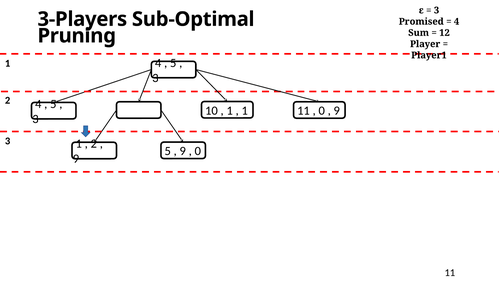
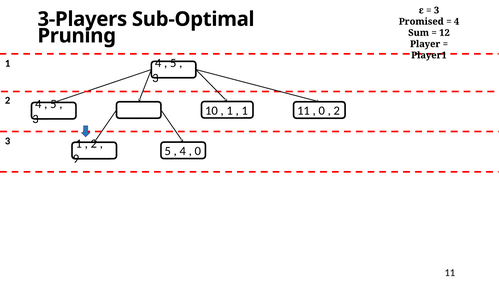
9: 9 -> 2 (337, 111)
9: 9 -> 4 (183, 151)
